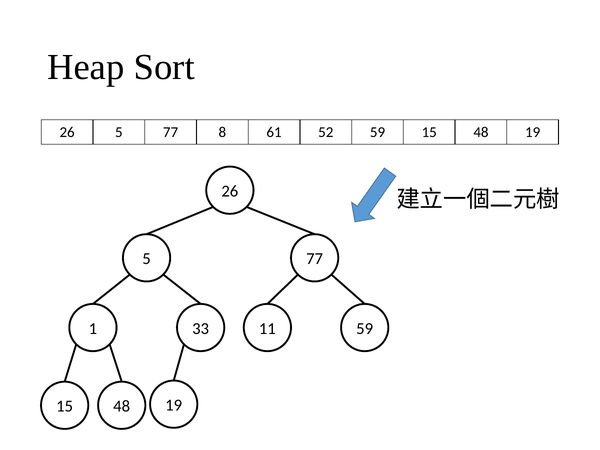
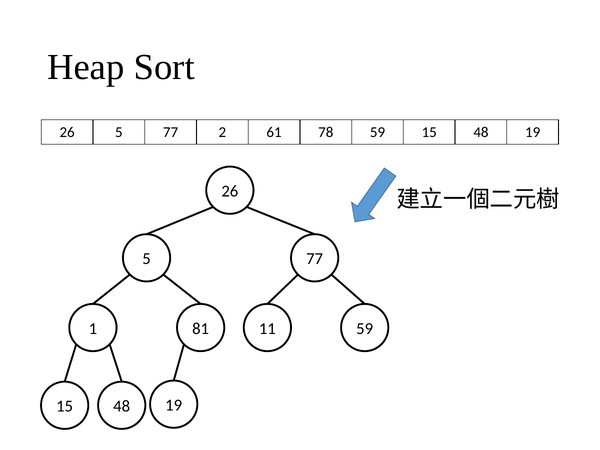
8: 8 -> 2 (222, 132)
52: 52 -> 78 (326, 132)
33: 33 -> 81 (201, 329)
